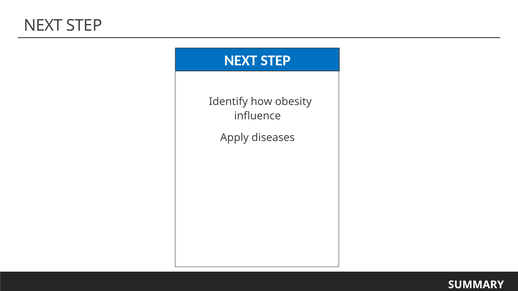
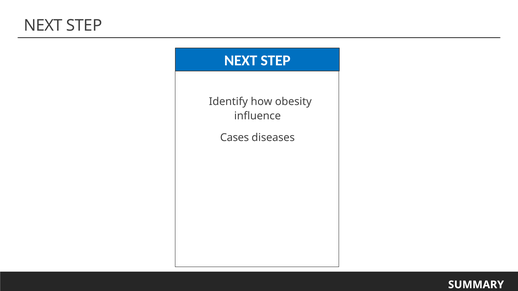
Apply: Apply -> Cases (235, 138)
